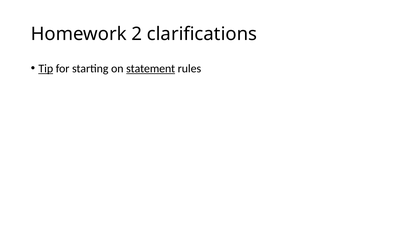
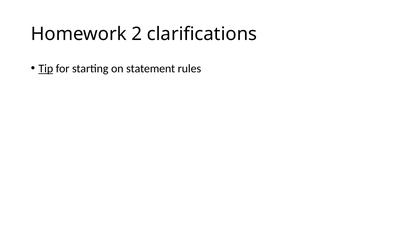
statement underline: present -> none (151, 68)
